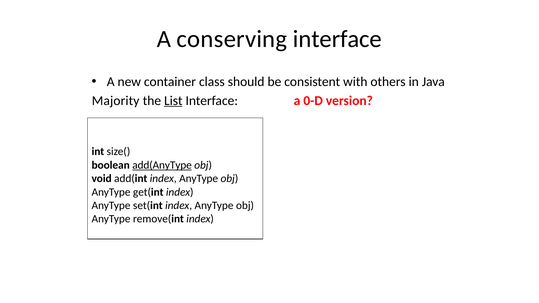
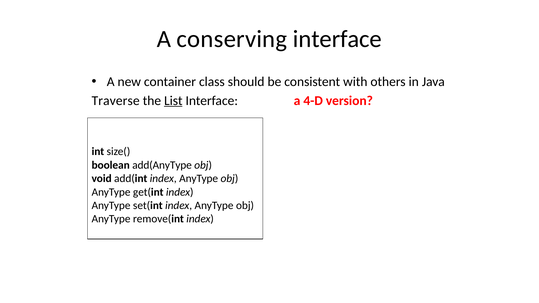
Majority: Majority -> Traverse (116, 101)
0-D: 0-D -> 4-D (313, 101)
add(AnyType underline: present -> none (162, 165)
